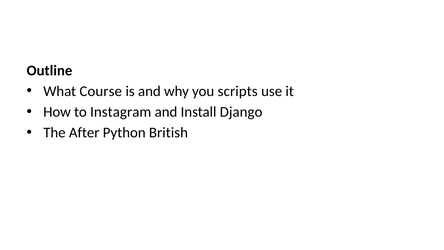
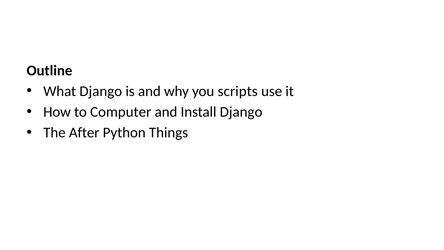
What Course: Course -> Django (101, 91)
Instagram: Instagram -> Computer (121, 112)
British: British -> Things (168, 133)
